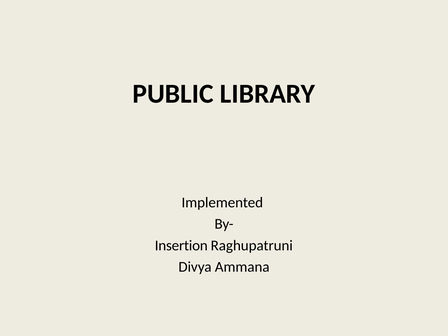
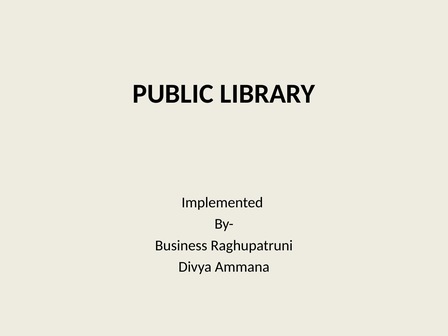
Insertion: Insertion -> Business (181, 245)
